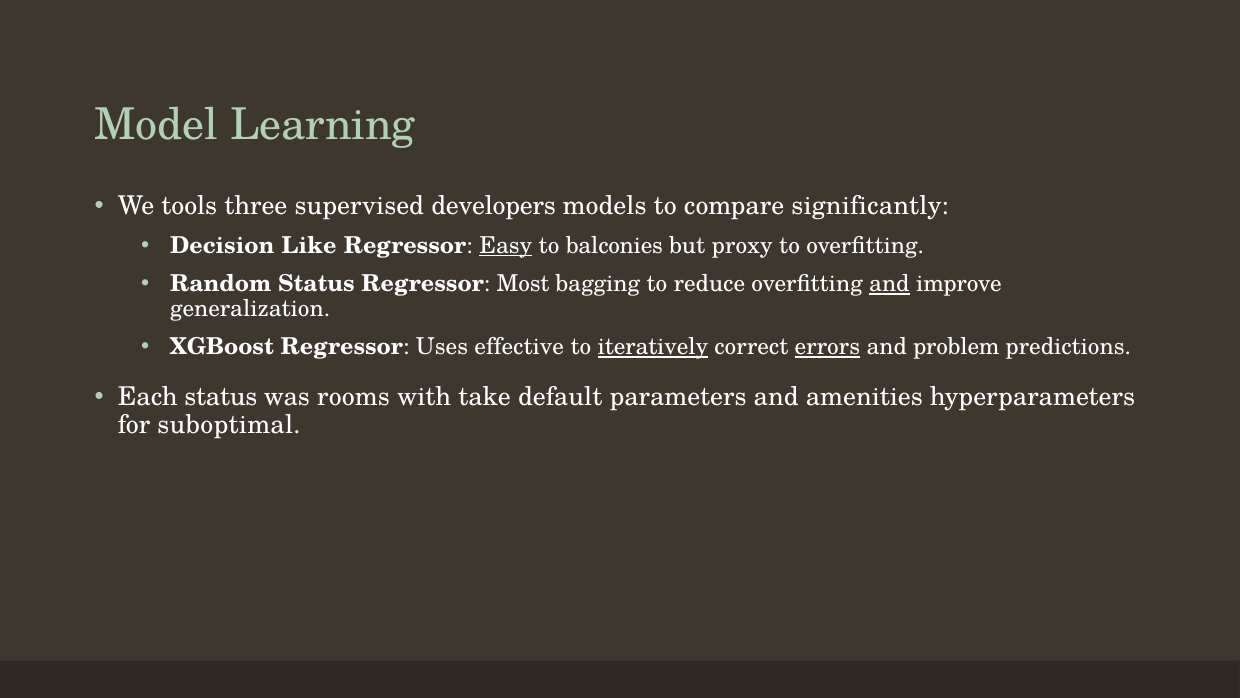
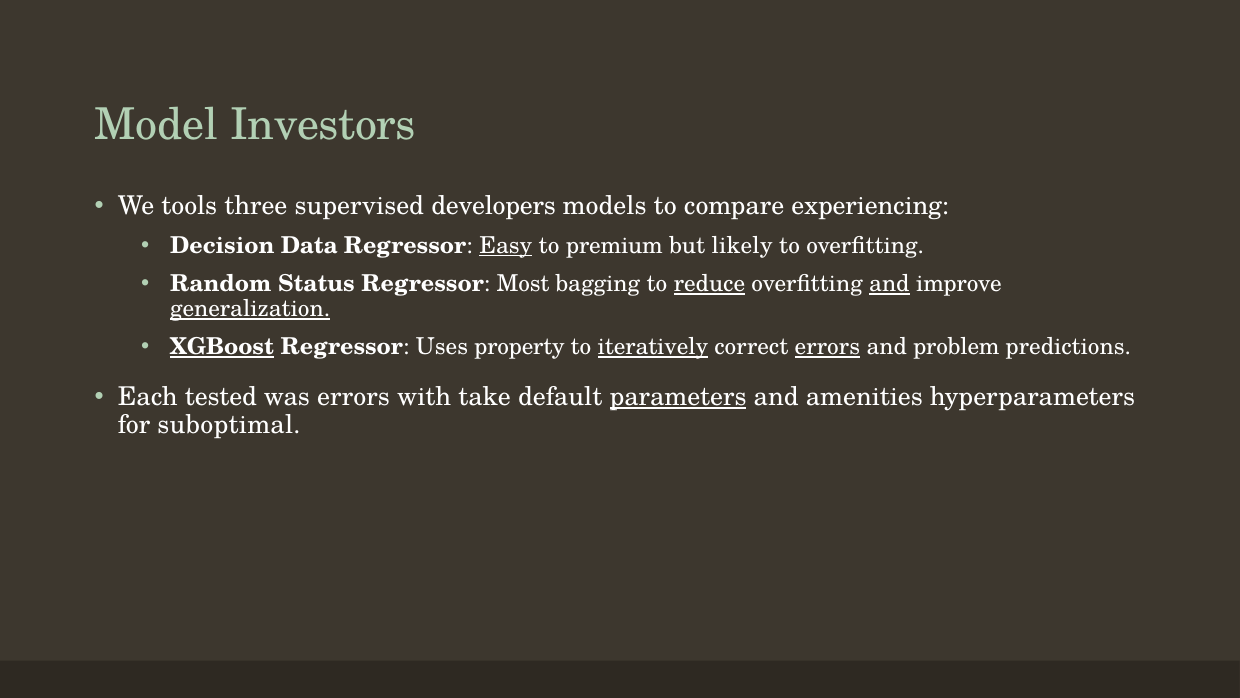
Learning: Learning -> Investors (323, 125)
significantly: significantly -> experiencing (870, 206)
Like: Like -> Data (309, 246)
balconies: balconies -> premium (614, 246)
proxy: proxy -> likely (742, 246)
reduce underline: none -> present (709, 284)
generalization underline: none -> present (250, 309)
XGBoost underline: none -> present (222, 347)
effective: effective -> property (519, 347)
Each status: status -> tested (221, 397)
was rooms: rooms -> errors (354, 397)
parameters underline: none -> present (678, 397)
